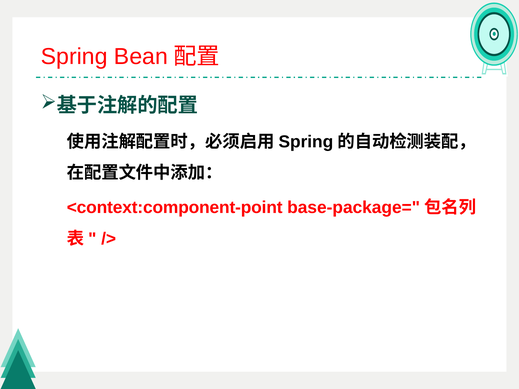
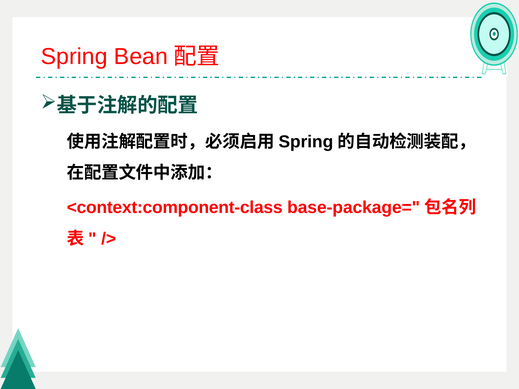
<context:component-point: <context:component-point -> <context:component-class (175, 208)
